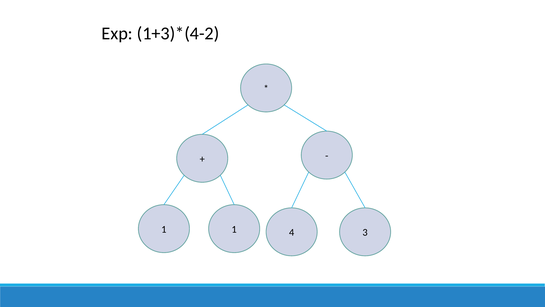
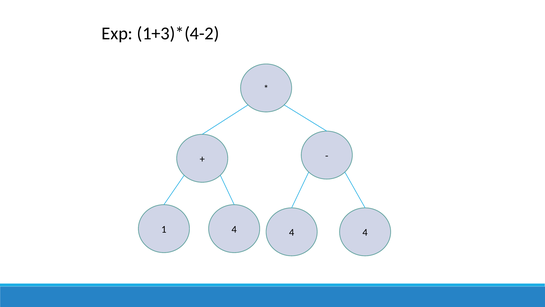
1 1: 1 -> 4 (234, 229)
4 3: 3 -> 4 (365, 232)
